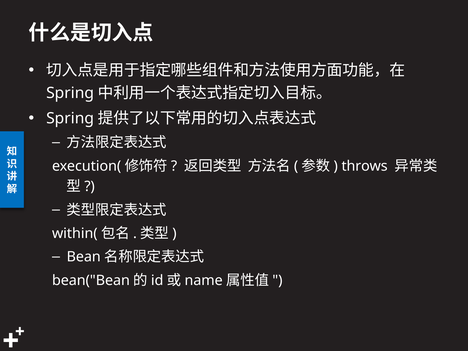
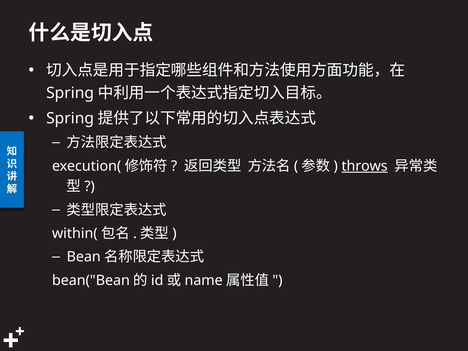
throws underline: none -> present (365, 166)
